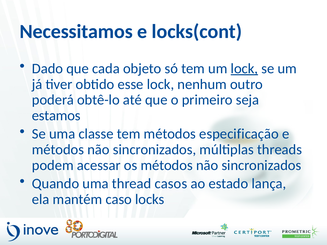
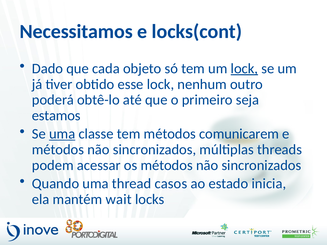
uma underline: none -> present (62, 134)
especificação: especificação -> comunicarem (239, 134)
lança: lança -> inicia (269, 184)
caso: caso -> wait (119, 199)
